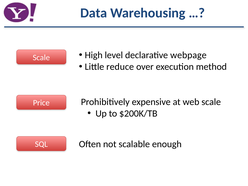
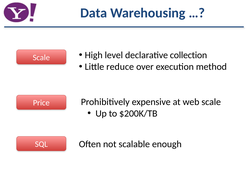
webpage: webpage -> collection (188, 55)
